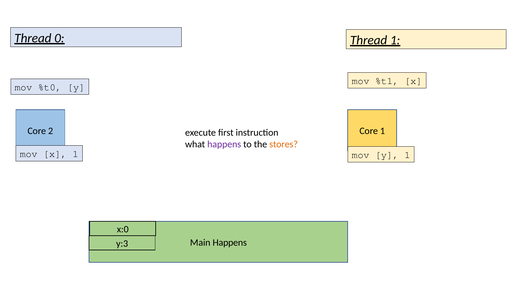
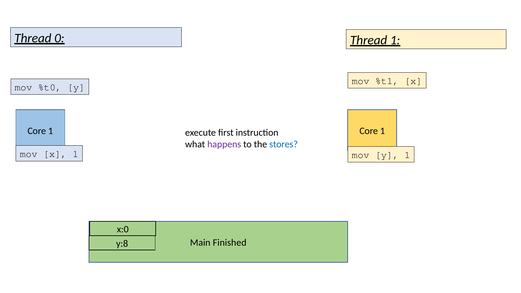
2: 2 -> 1 (51, 131)
stores colour: orange -> blue (284, 144)
Main Happens: Happens -> Finished (230, 243)
y:3: y:3 -> y:8 (122, 244)
